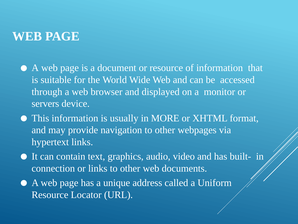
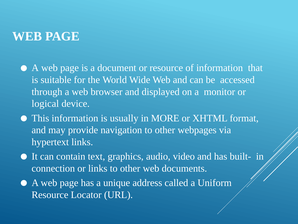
servers: servers -> logical (45, 103)
